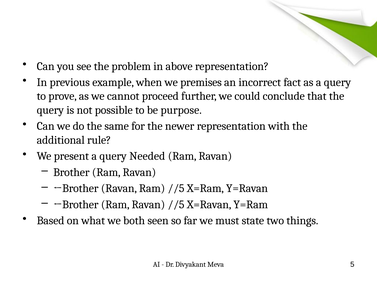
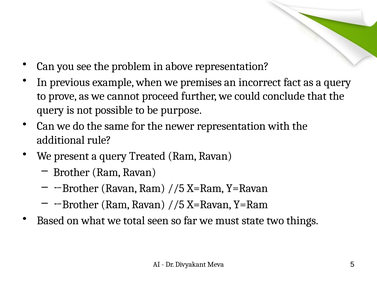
Needed: Needed -> Treated (147, 156)
both: both -> total (134, 220)
